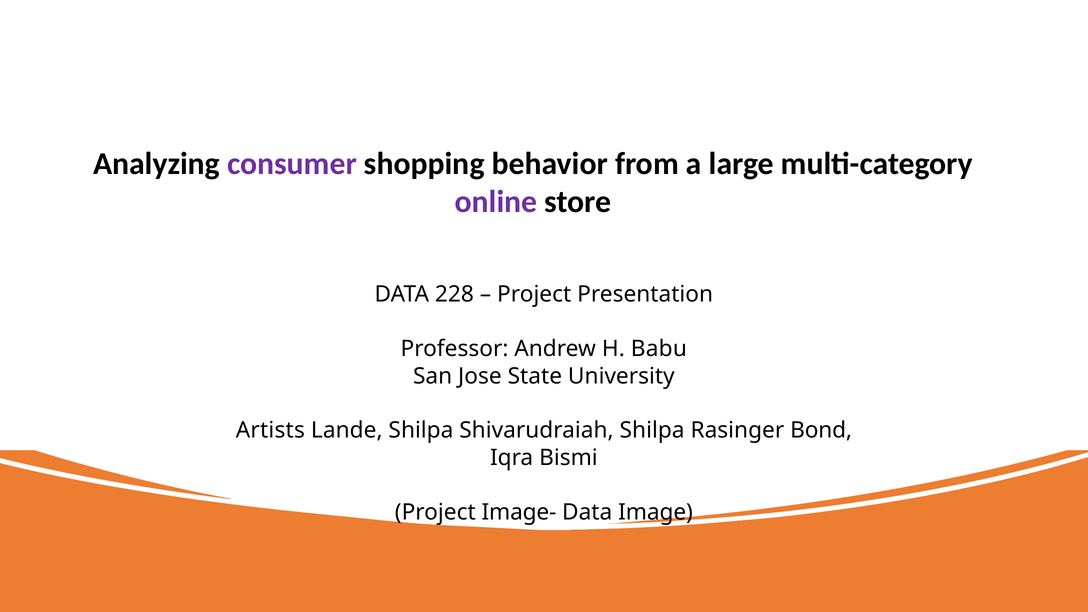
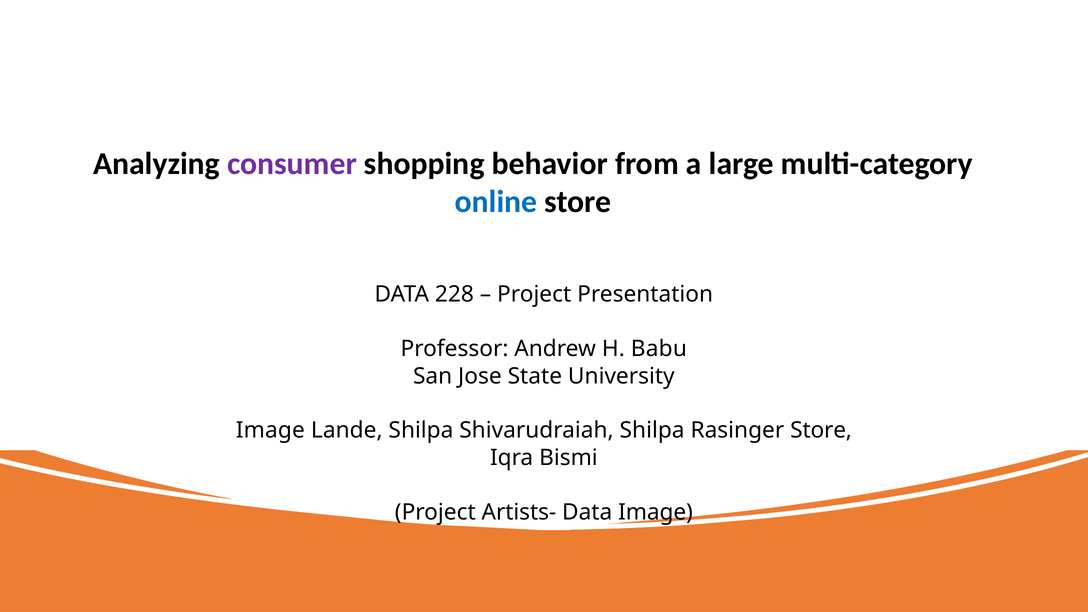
online colour: purple -> blue (496, 202)
Artists: Artists -> Image (270, 430)
Rasinger Bond: Bond -> Store (821, 430)
Image-: Image- -> Artists- (519, 512)
